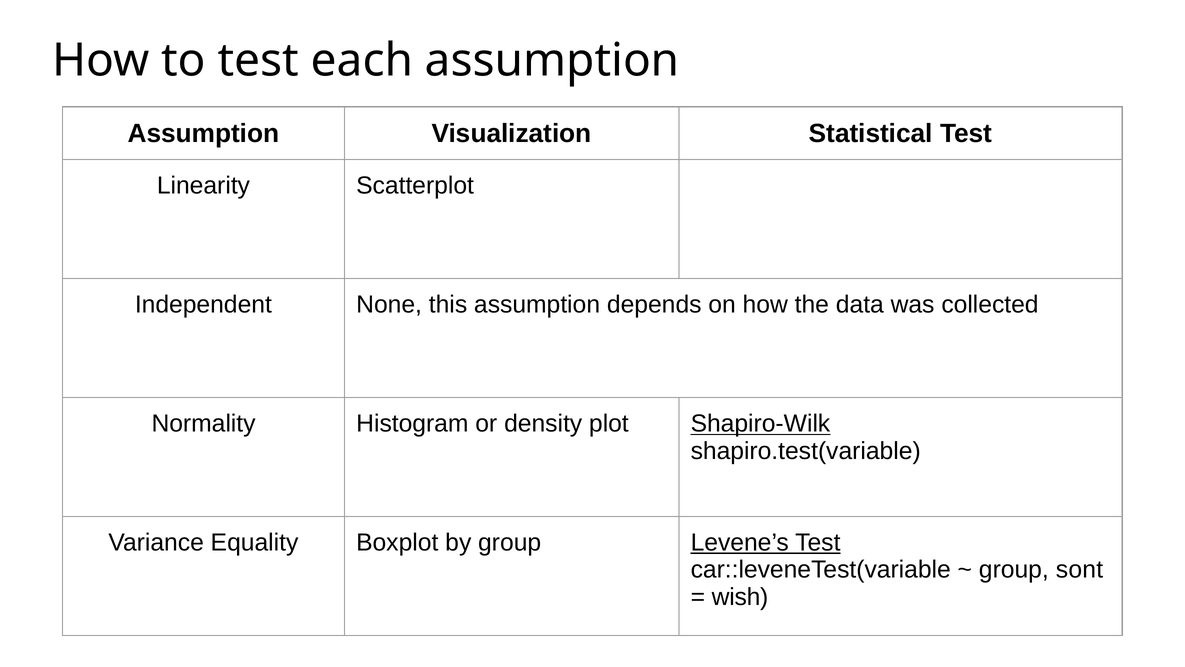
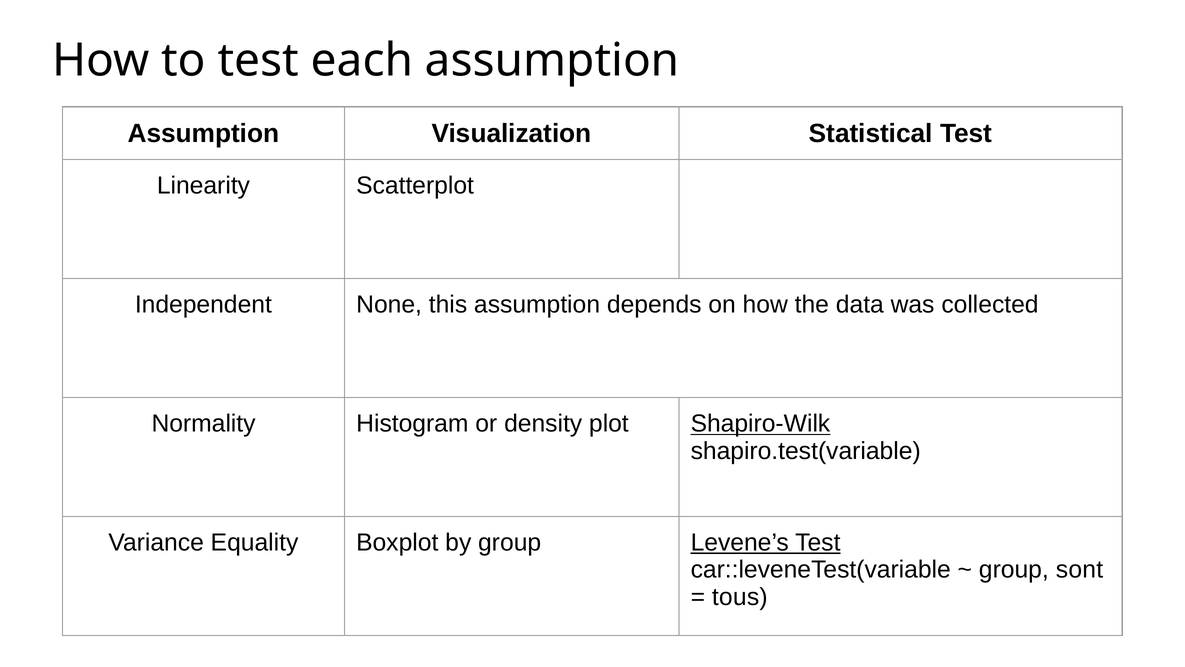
wish: wish -> tous (740, 597)
